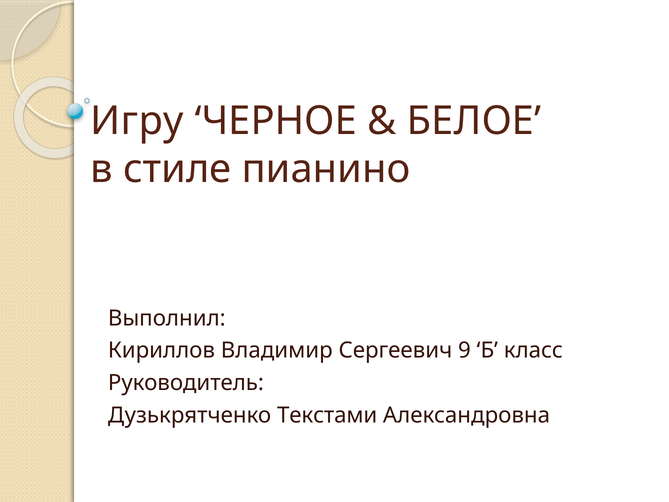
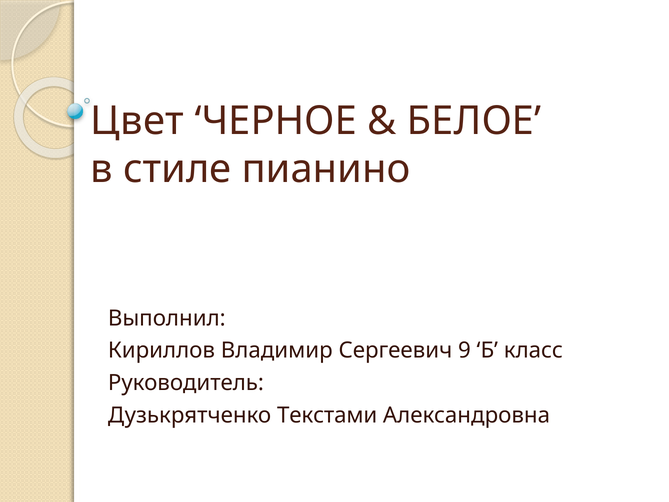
Игру: Игру -> Цвет (137, 121)
